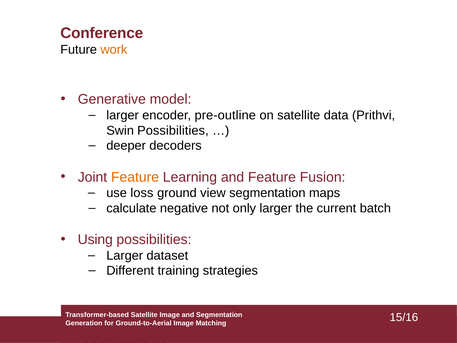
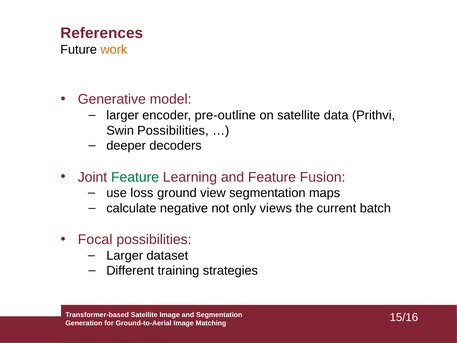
Conference: Conference -> References (102, 33)
Feature colour: orange -> green (135, 177)
only larger: larger -> views (276, 208)
Using: Using -> Focal (95, 239)
